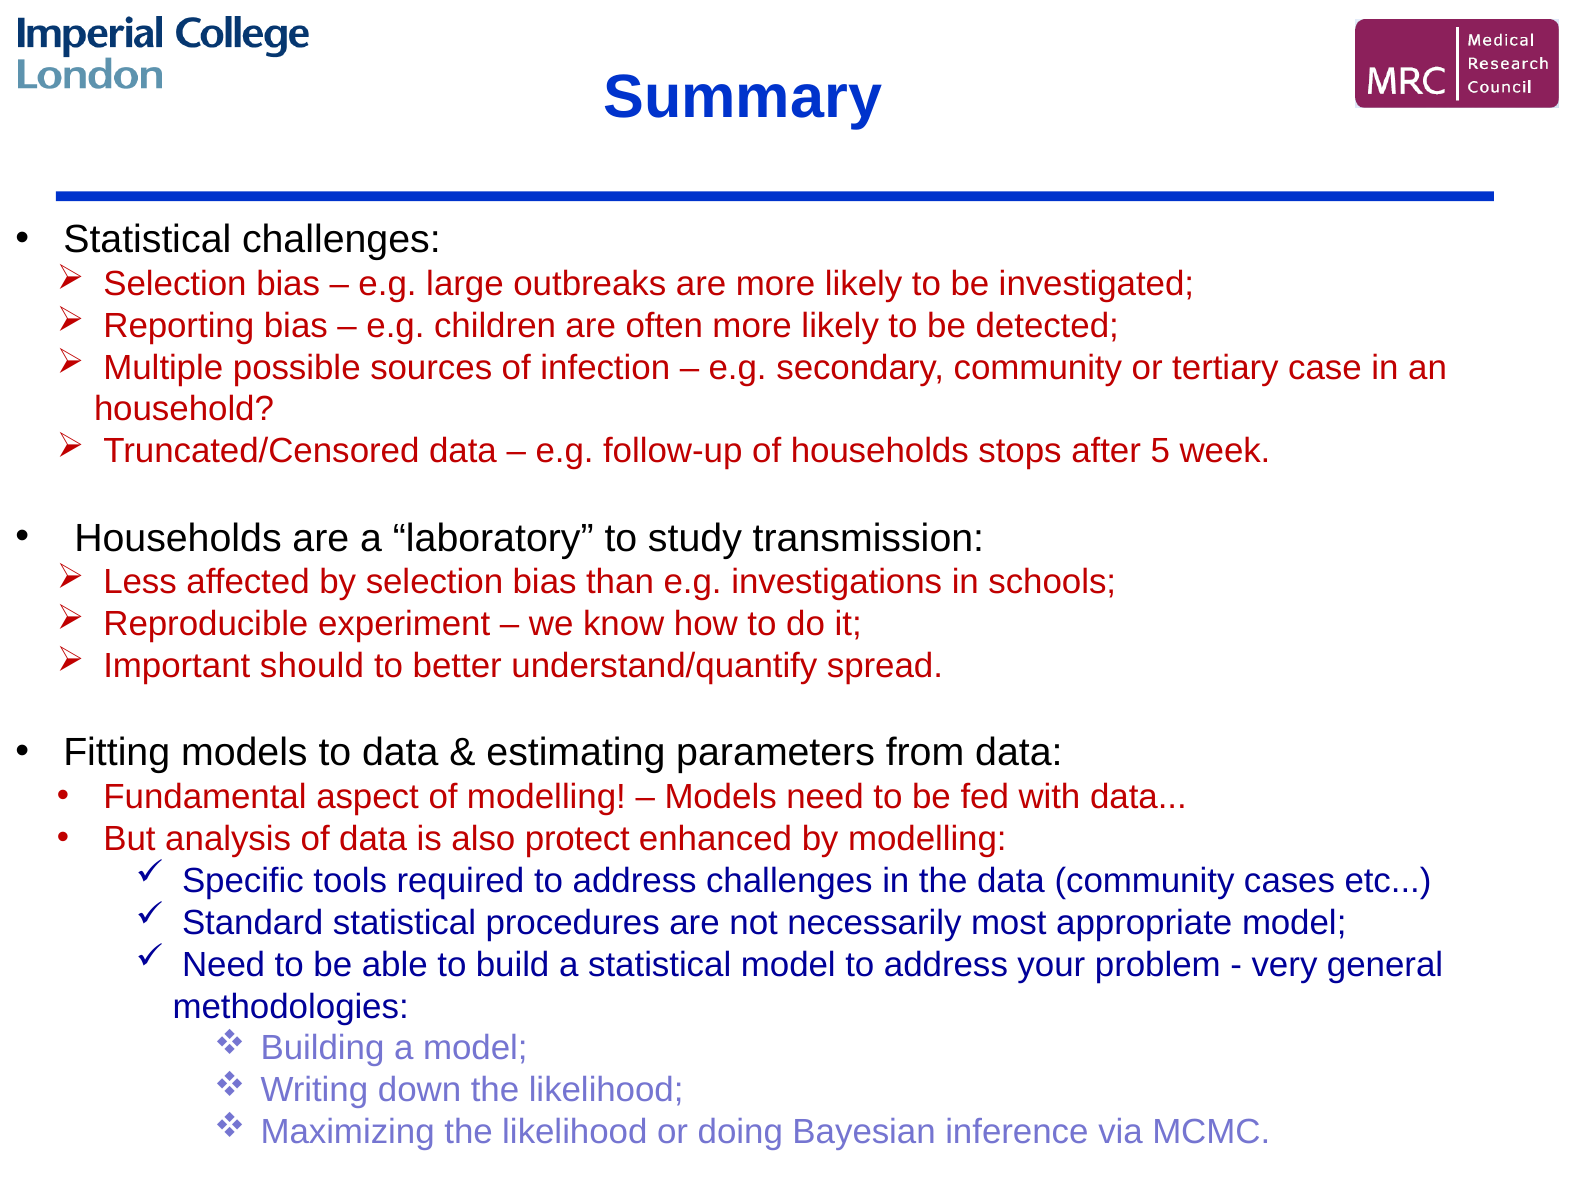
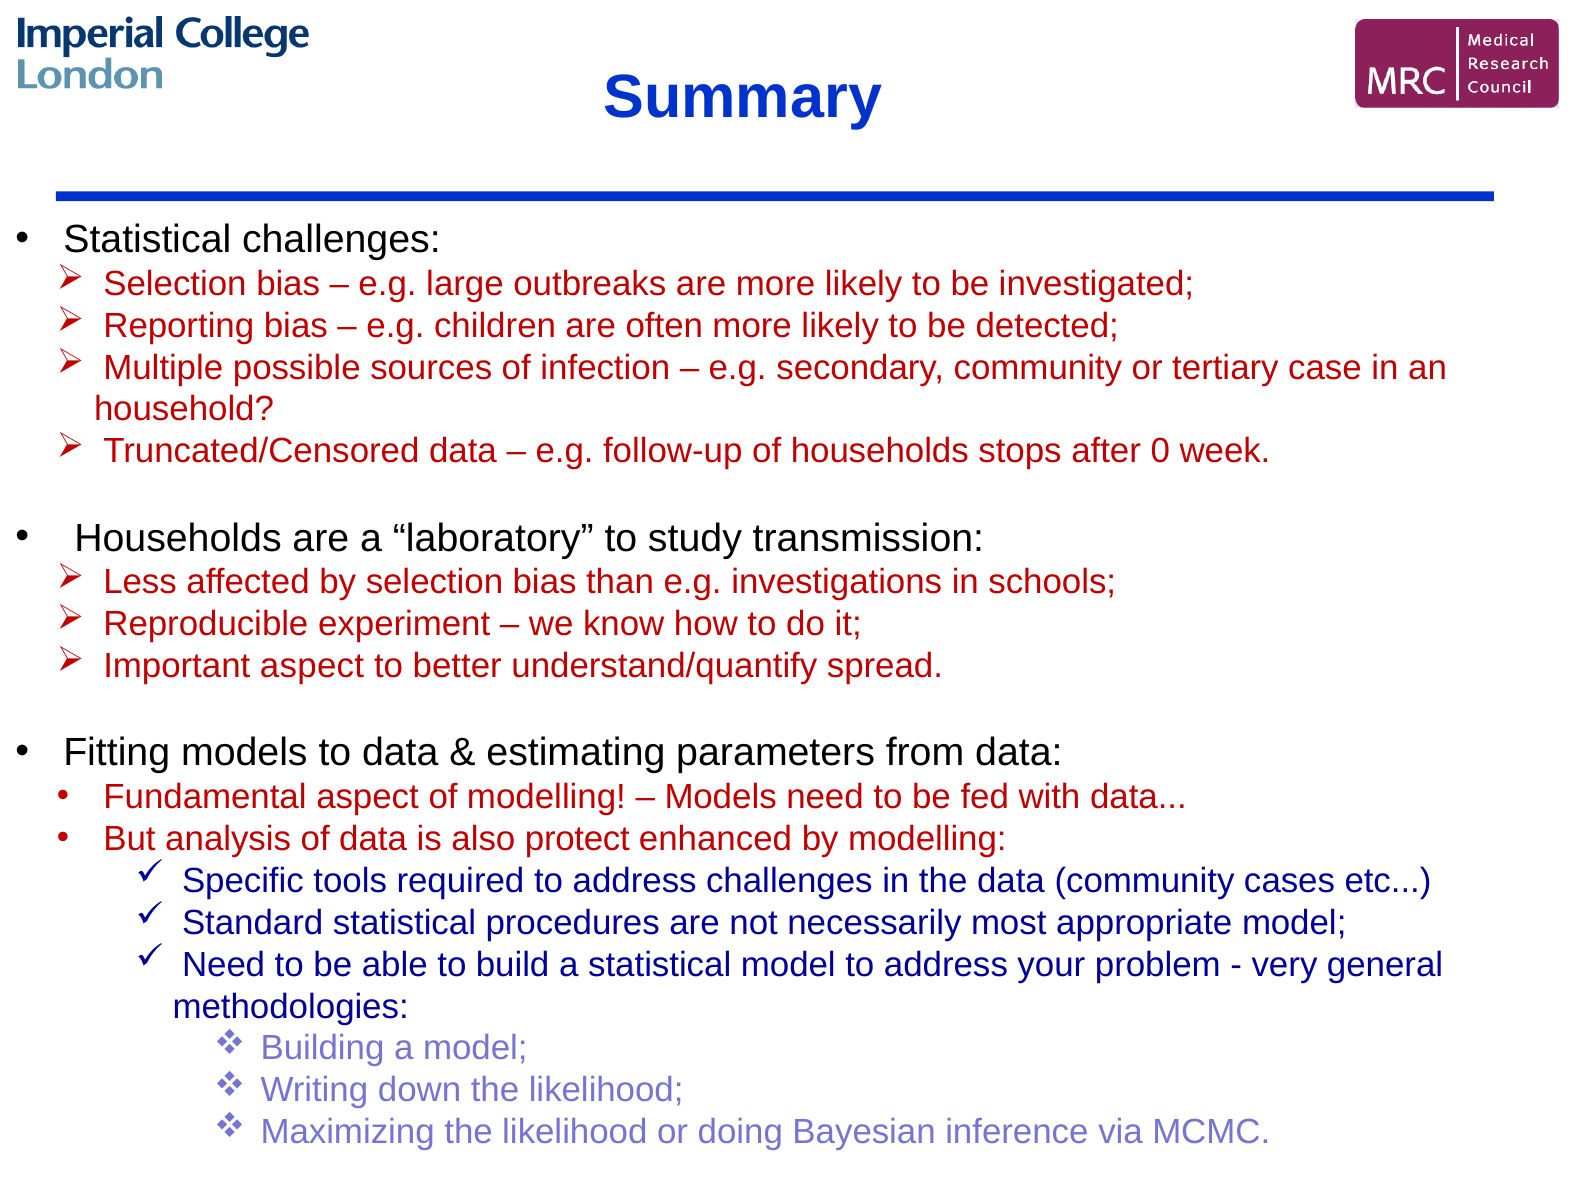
5: 5 -> 0 (1160, 451)
Important should: should -> aspect (312, 666)
